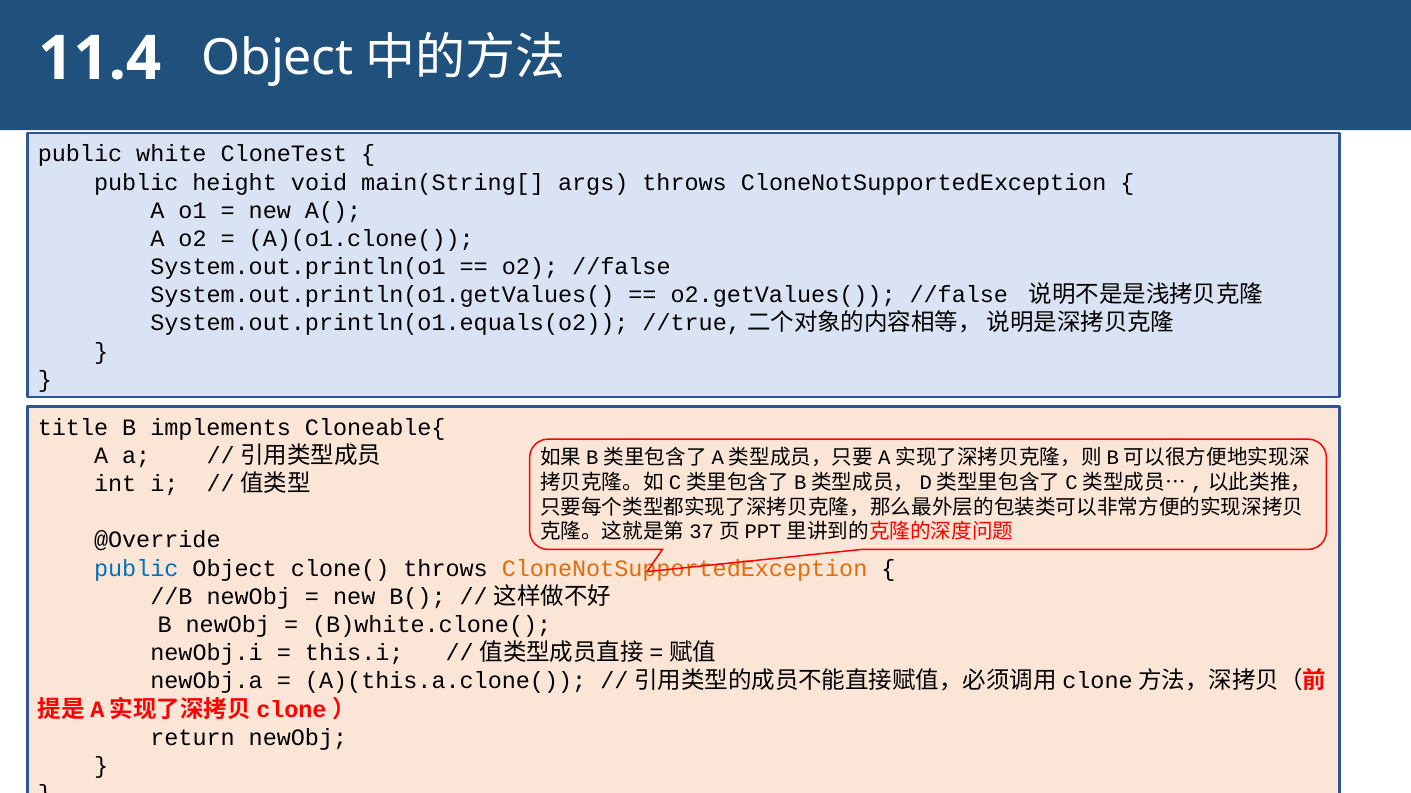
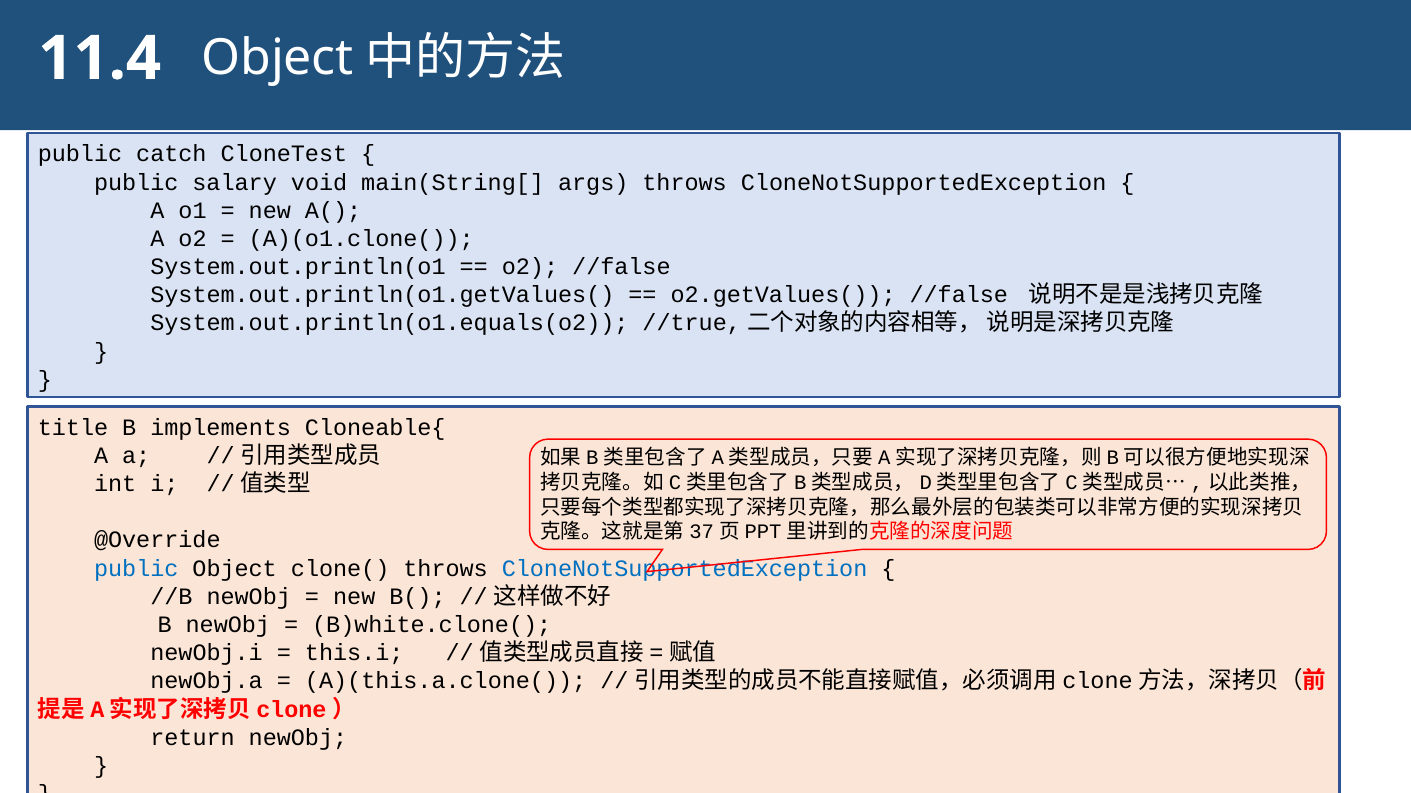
white: white -> catch (171, 154)
height: height -> salary (235, 182)
CloneNotSupportedException colour: orange -> blue (685, 569)
